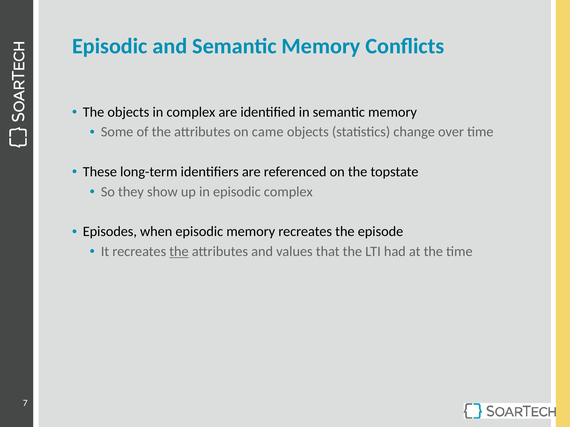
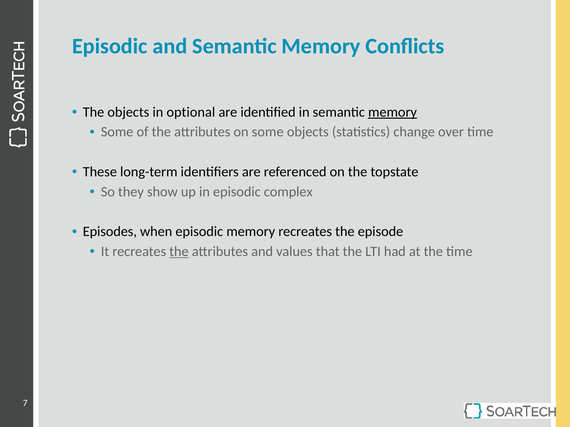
in complex: complex -> optional (191, 112)
memory underline: none -> present (393, 112)
on came: came -> some (268, 132)
